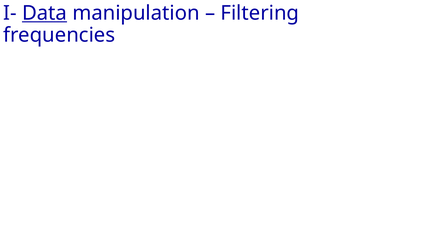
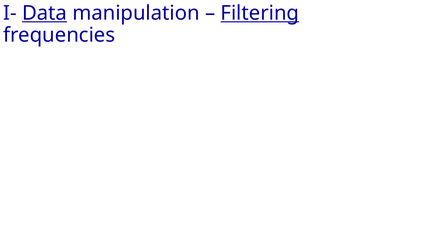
Filtering underline: none -> present (260, 13)
